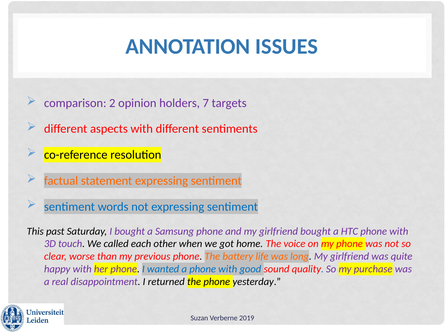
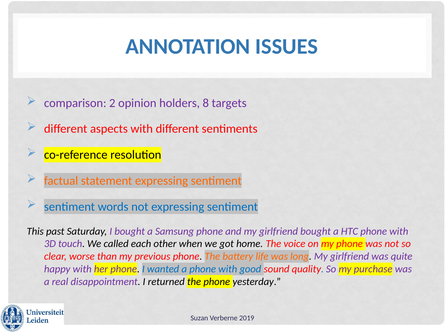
7: 7 -> 8 (206, 103)
